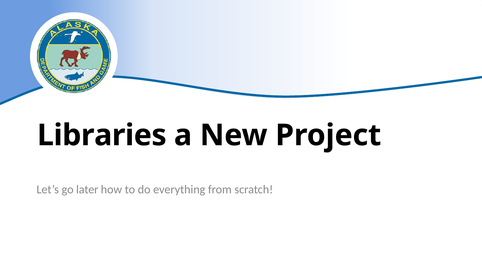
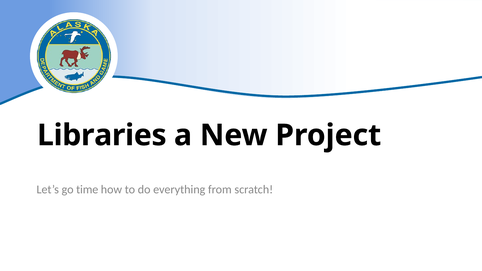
later: later -> time (87, 190)
